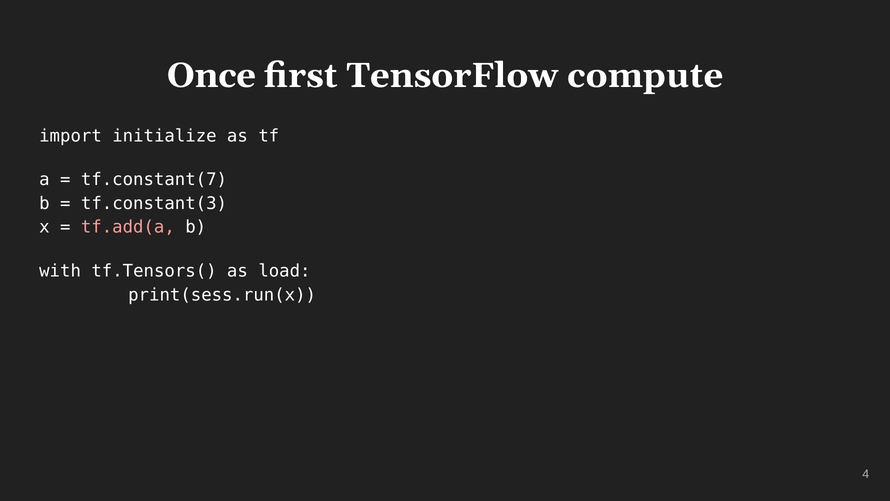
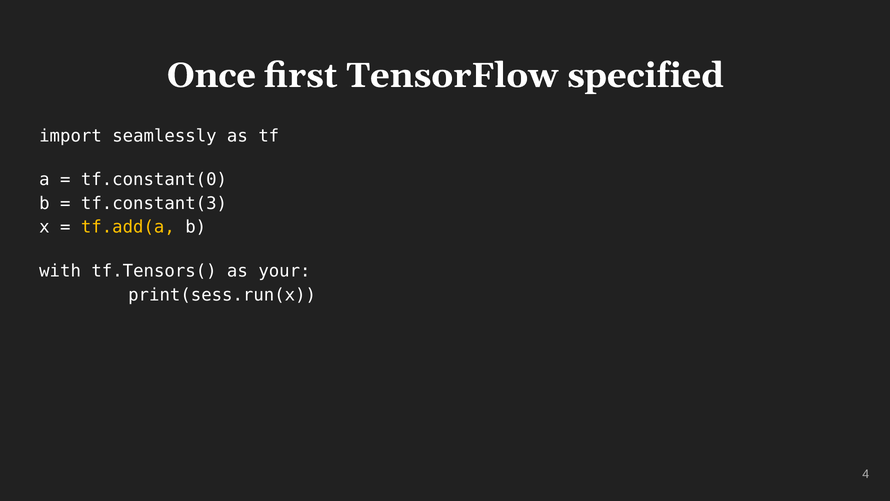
compute: compute -> specified (645, 75)
initialize: initialize -> seamlessly (164, 136)
tf.constant(7: tf.constant(7 -> tf.constant(0 (154, 179)
tf.add(a colour: pink -> yellow (128, 227)
load: load -> your (284, 271)
